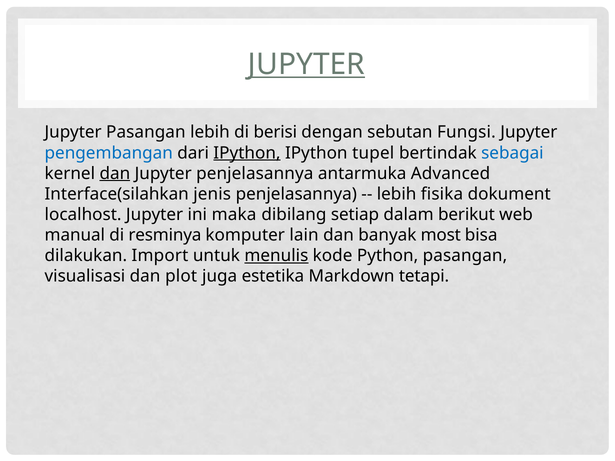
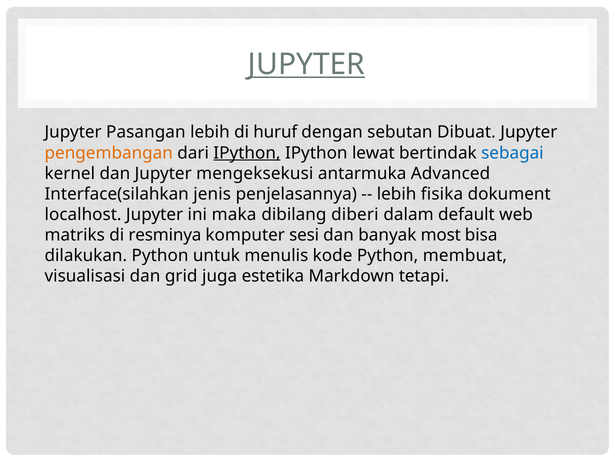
berisi: berisi -> huruf (275, 132)
Fungsi: Fungsi -> Dibuat (466, 132)
pengembangan colour: blue -> orange (109, 153)
tupel: tupel -> lewat (373, 153)
dan underline: present -> none (115, 173)
Jupyter penjelasannya: penjelasannya -> mengeksekusi (255, 173)
setiap: setiap -> diberi (355, 215)
berikut: berikut -> default (466, 215)
manual: manual -> matriks (75, 235)
lain: lain -> sesi (304, 235)
dilakukan Import: Import -> Python (160, 256)
menulis underline: present -> none (276, 256)
Python pasangan: pasangan -> membuat (465, 256)
plot: plot -> grid (181, 276)
